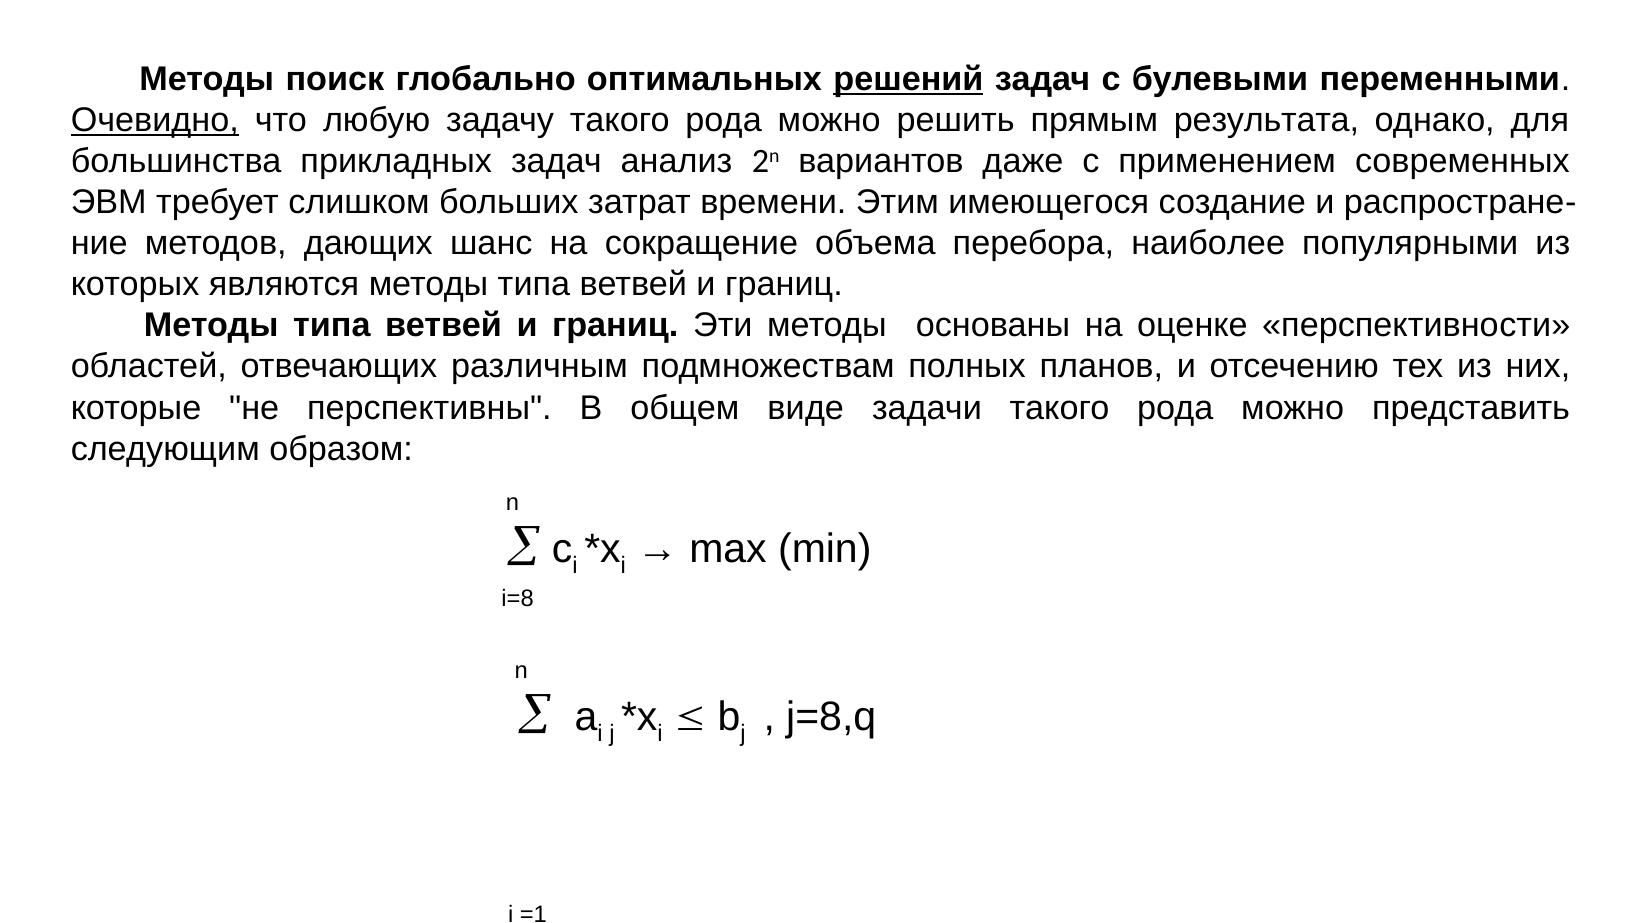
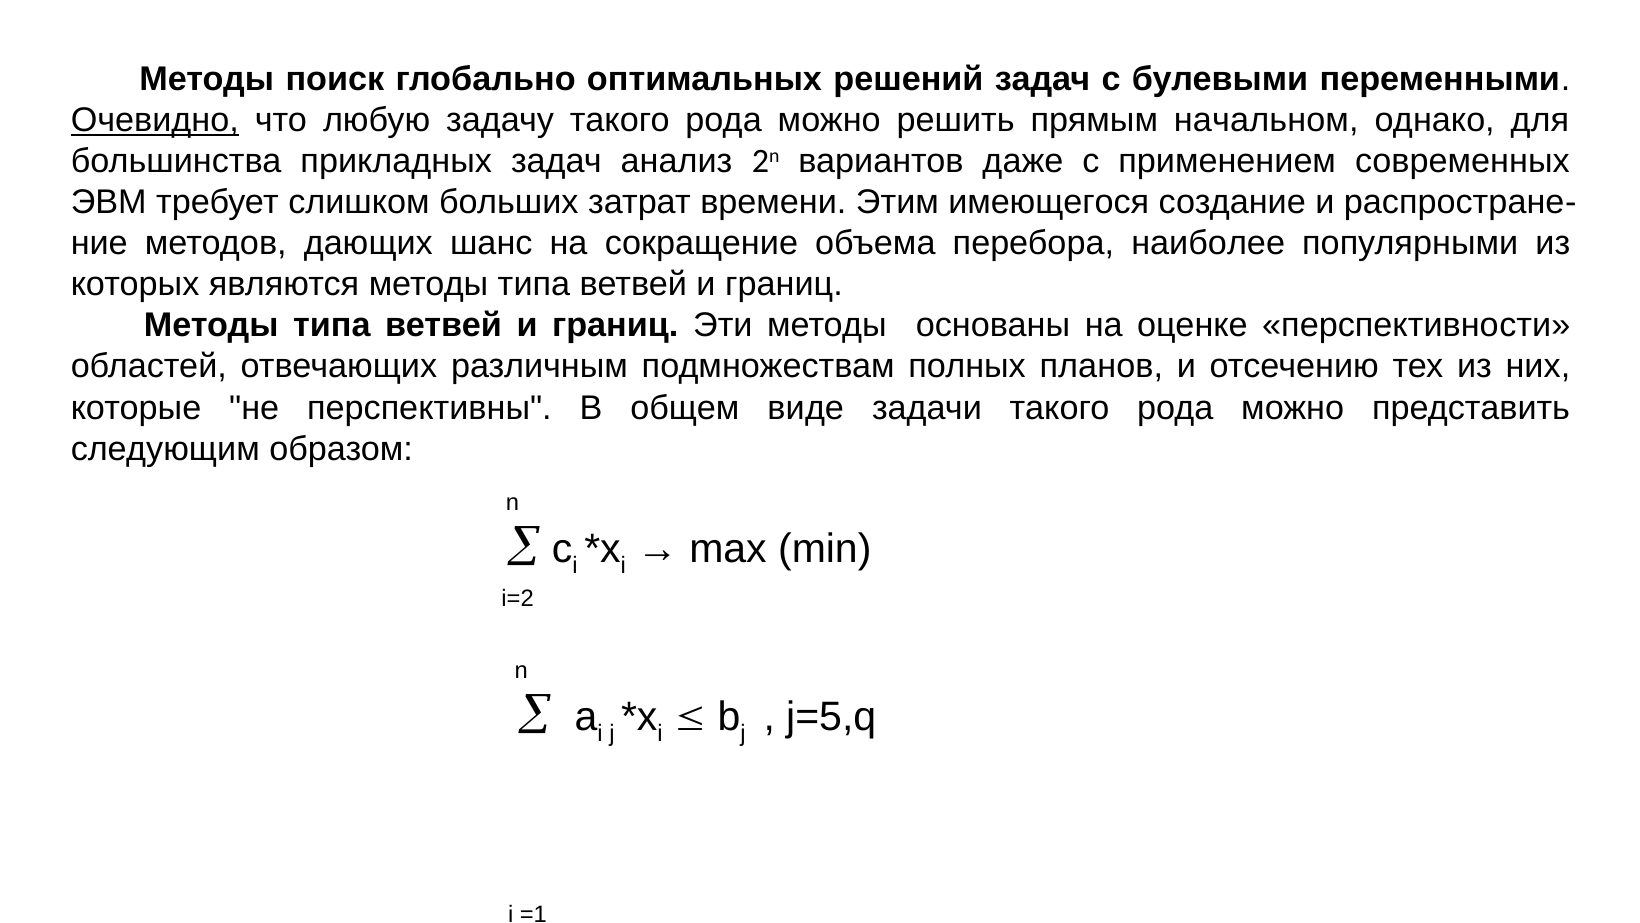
решений underline: present -> none (908, 79)
результата: результата -> начальном (1266, 120)
i=8: i=8 -> i=2 (518, 598)
j=8,q: j=8,q -> j=5,q (831, 717)
